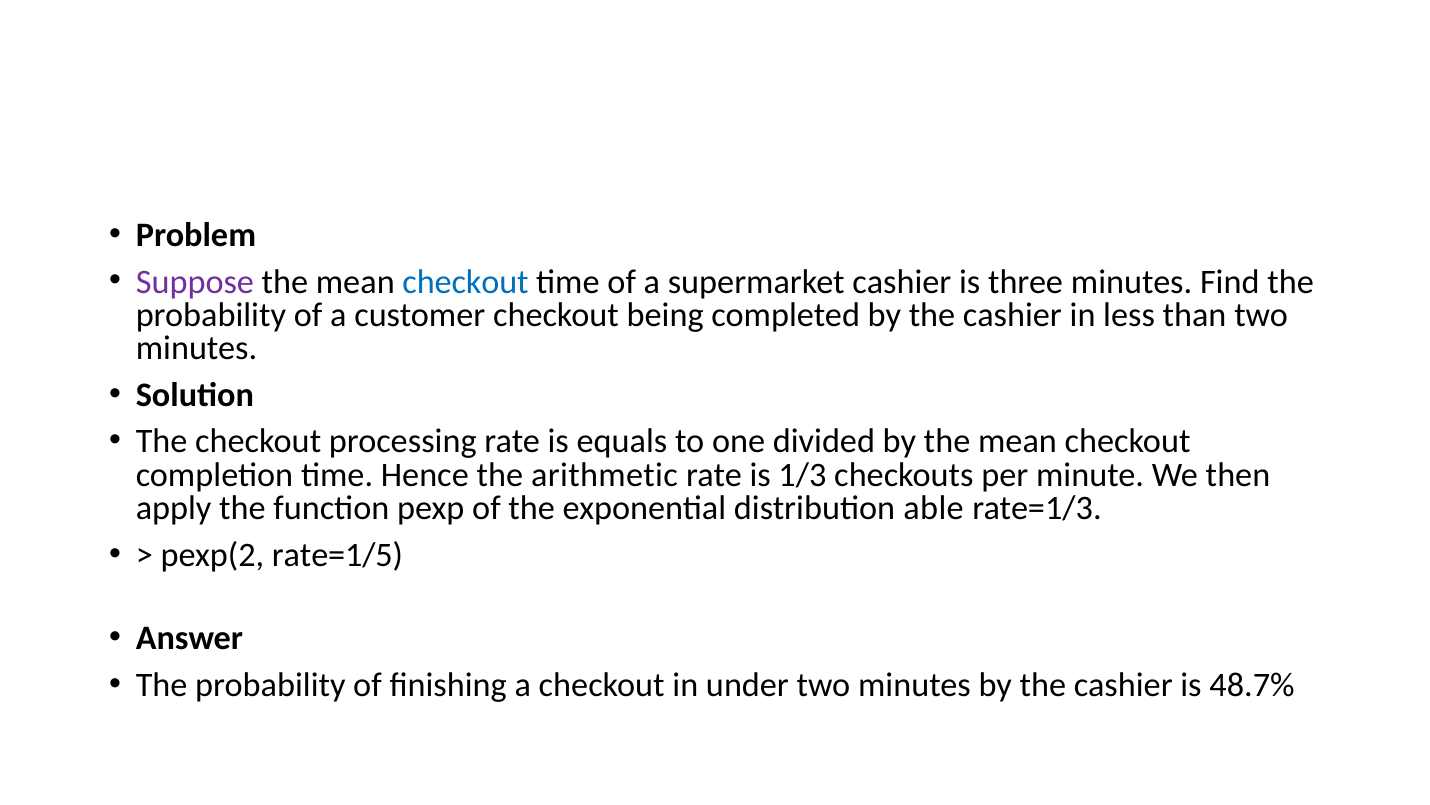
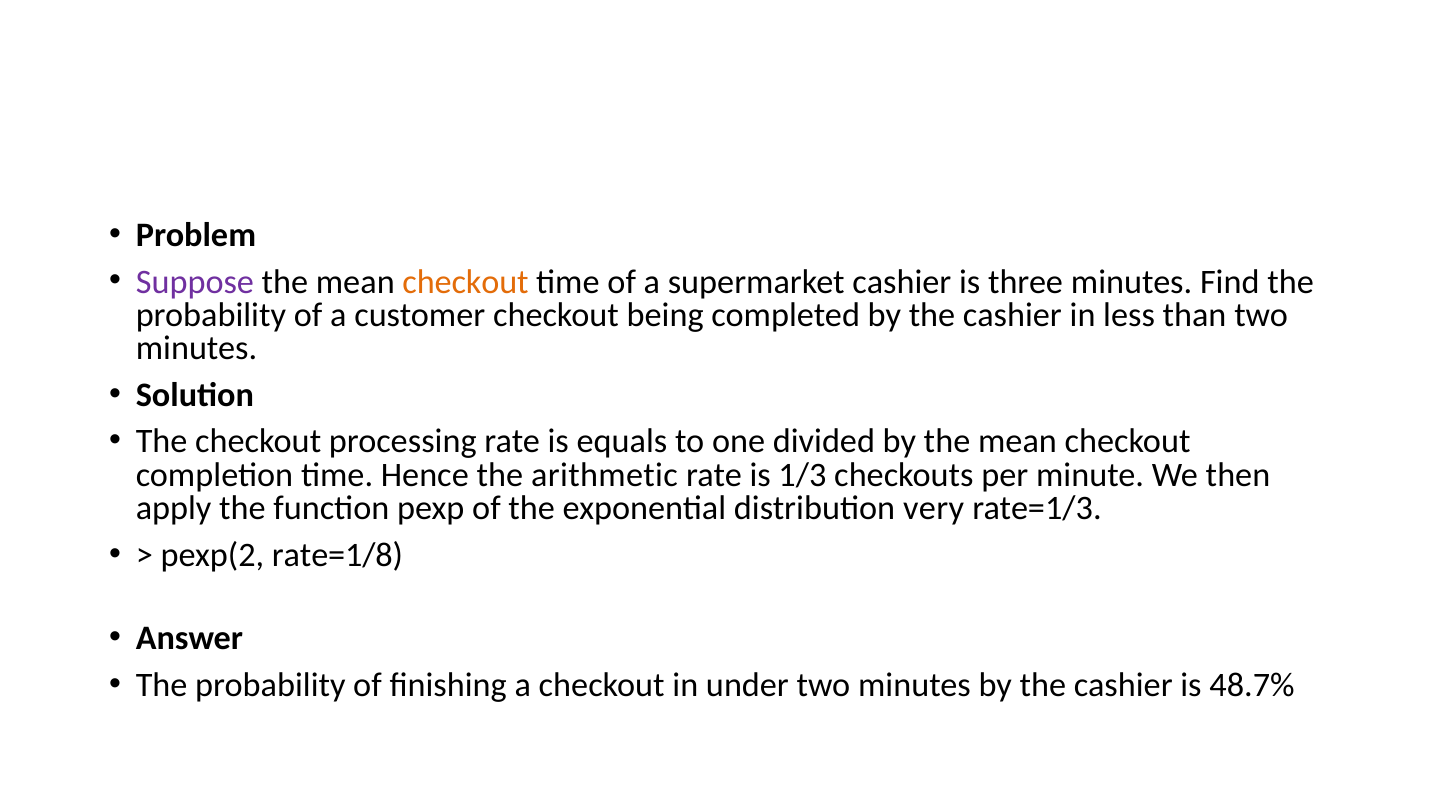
checkout colour: blue -> orange (466, 281)
able: able -> very (934, 508)
rate=1/5: rate=1/5 -> rate=1/8 (337, 555)
